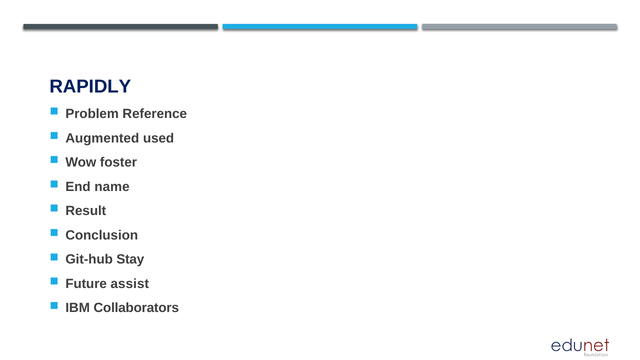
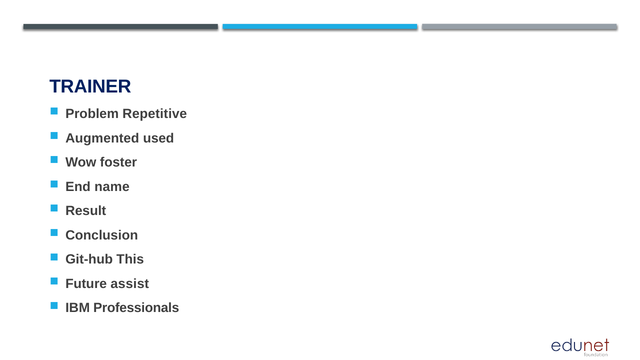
RAPIDLY: RAPIDLY -> TRAINER (90, 87)
Reference: Reference -> Repetitive (155, 114)
Stay: Stay -> This (130, 260)
Collaborators: Collaborators -> Professionals (136, 308)
